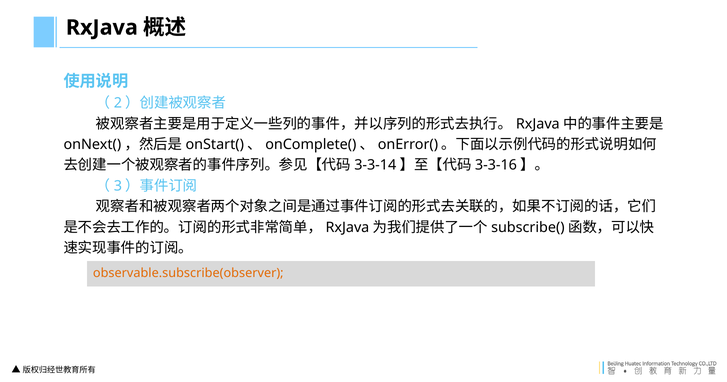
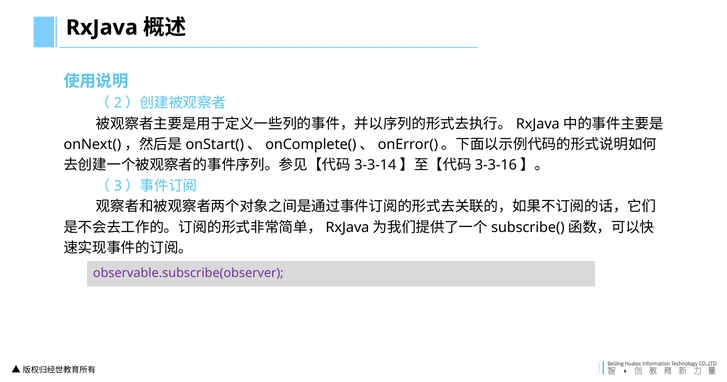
observable.subscribe(observer colour: orange -> purple (188, 274)
